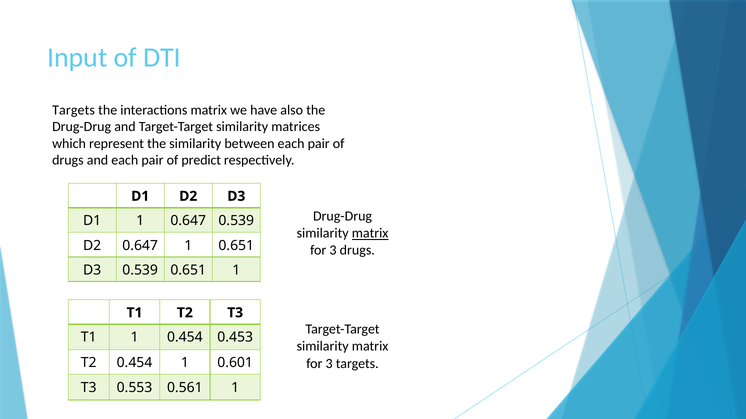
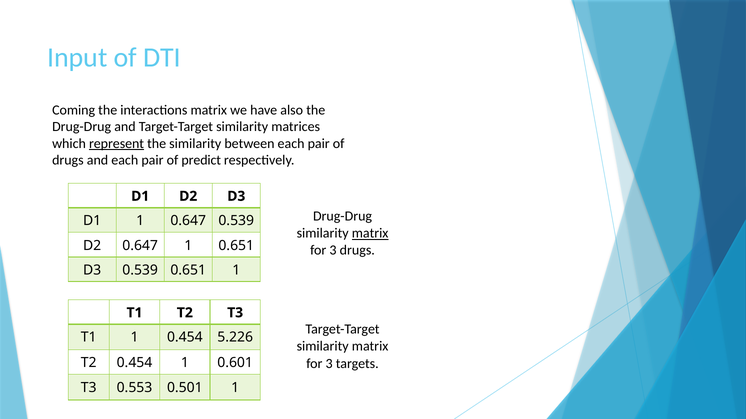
Targets: Targets -> Coming (74, 110)
represent underline: none -> present (117, 144)
0.453: 0.453 -> 5.226 (235, 338)
0.561: 0.561 -> 0.501 (185, 388)
